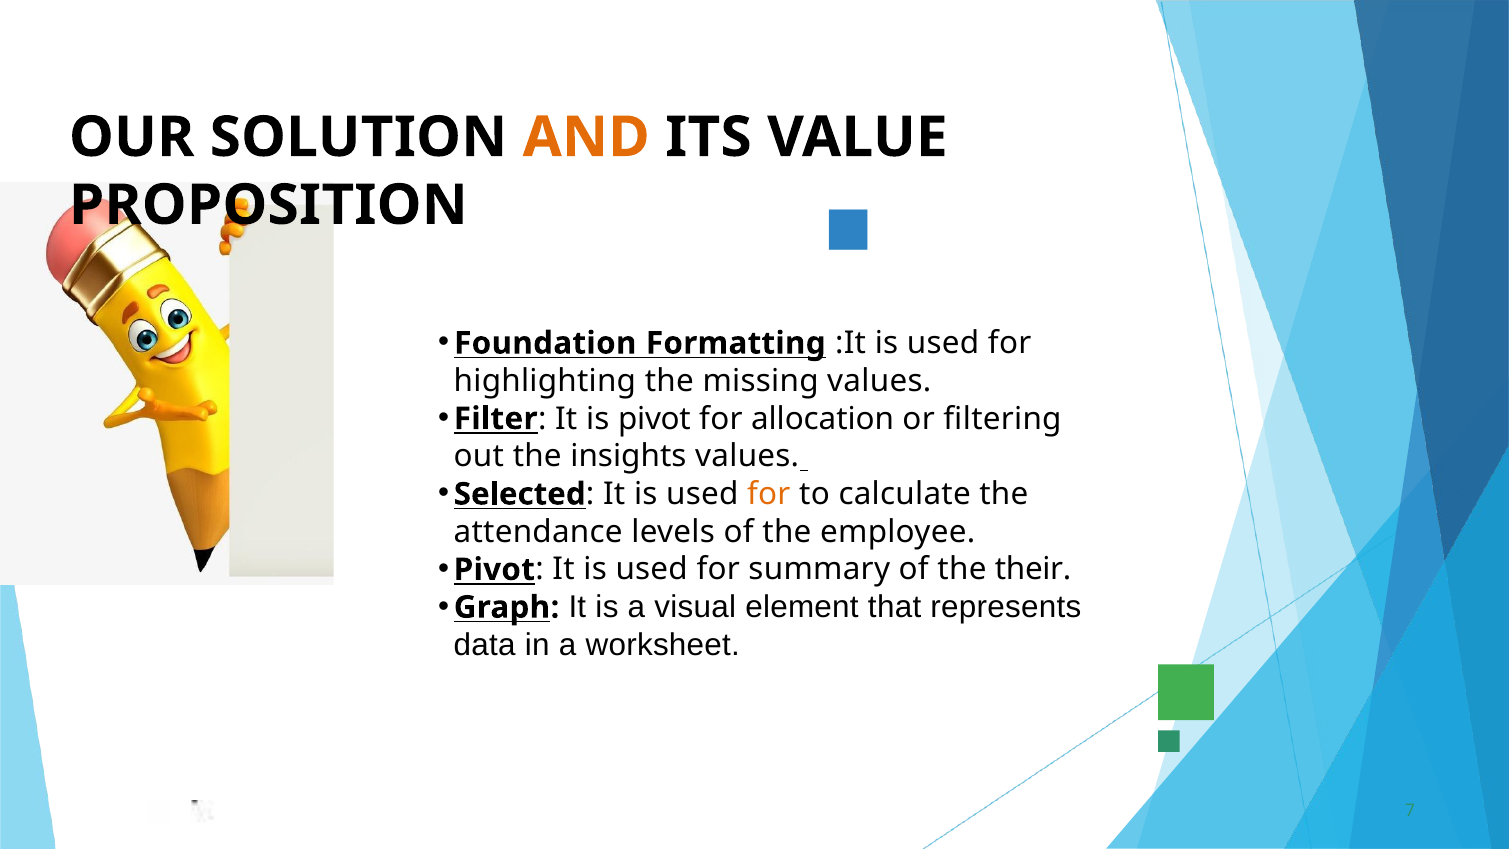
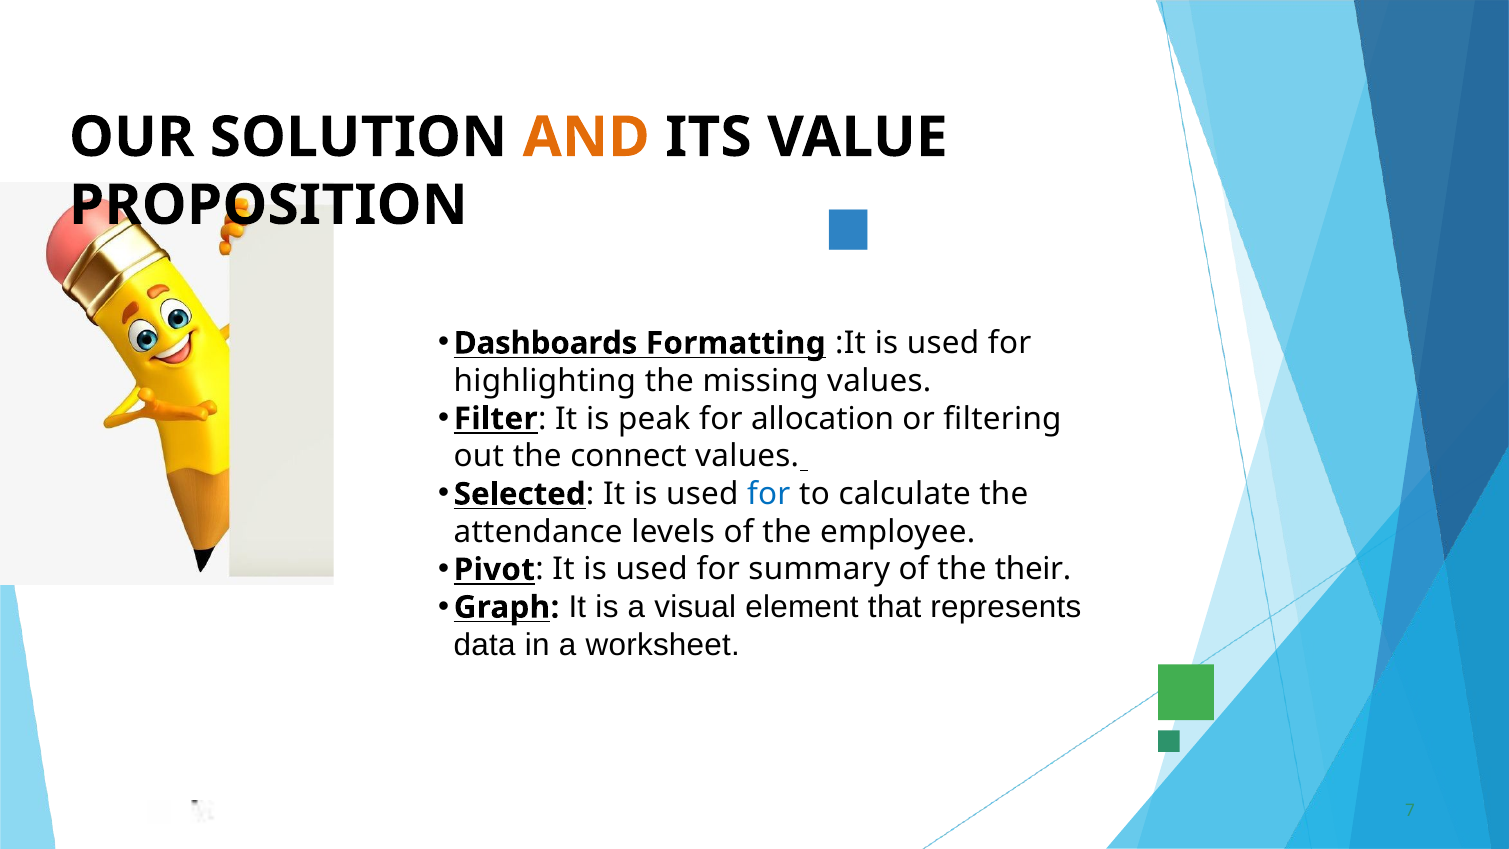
Foundation: Foundation -> Dashboards (546, 343)
is pivot: pivot -> peak (654, 419)
insights: insights -> connect (629, 456)
for colour: orange -> blue (769, 494)
